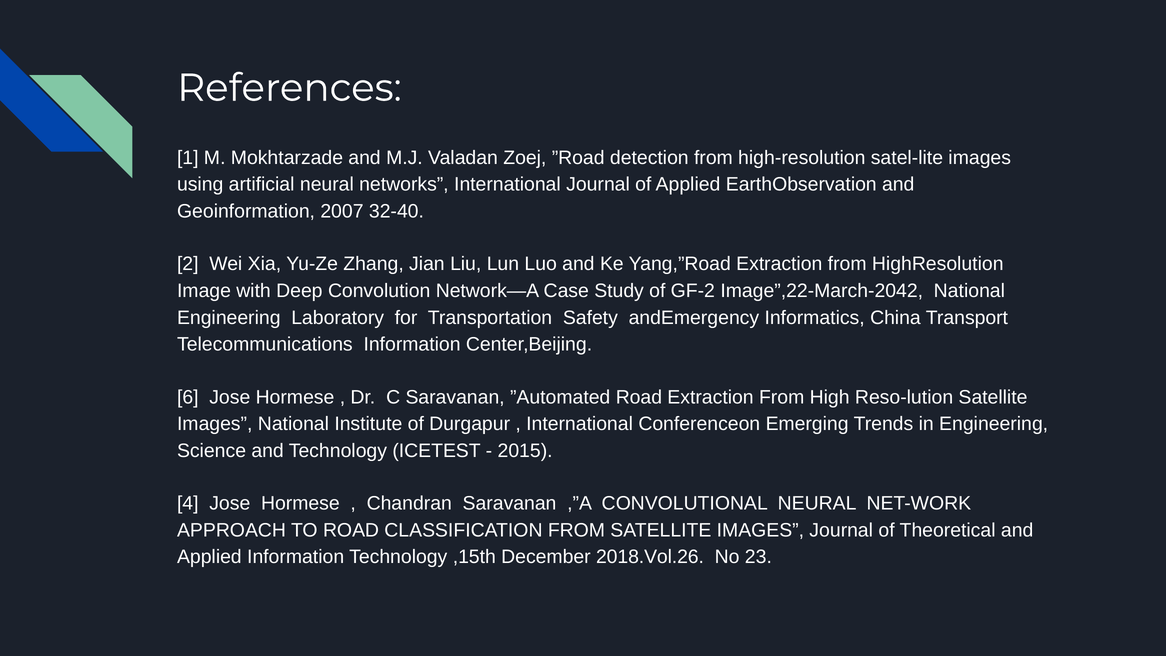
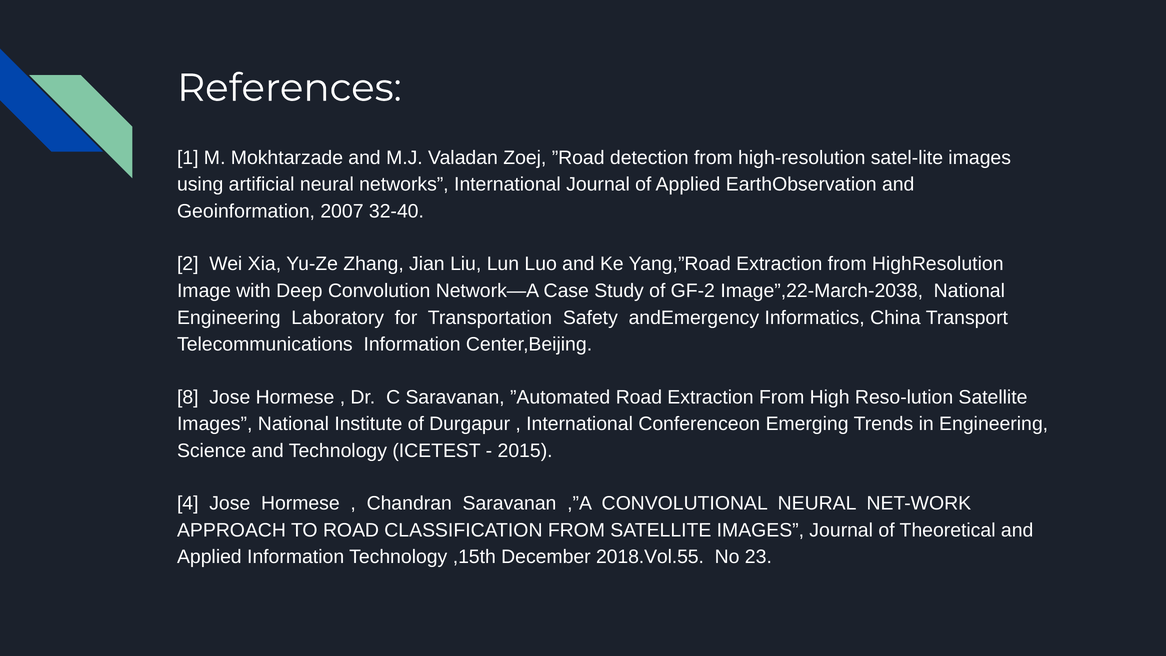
Image”,22-March-2042: Image”,22-March-2042 -> Image”,22-March-2038 (822, 291)
6: 6 -> 8 (188, 397)
2018.Vol.26: 2018.Vol.26 -> 2018.Vol.55 (650, 557)
